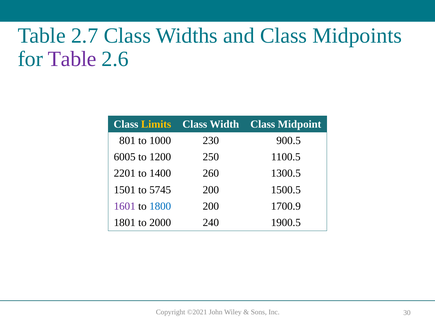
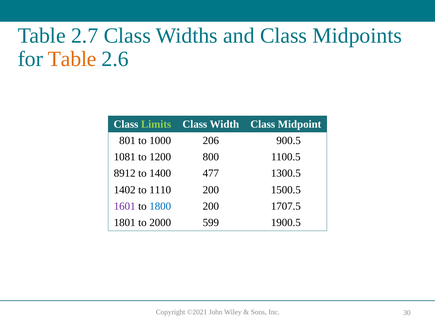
Table colour: purple -> orange (72, 59)
Limits colour: yellow -> light green (156, 124)
230: 230 -> 206 (211, 141)
6005: 6005 -> 1081 (125, 157)
250: 250 -> 800 (211, 157)
2201: 2201 -> 8912 (125, 174)
260: 260 -> 477 (211, 174)
1501: 1501 -> 1402 (125, 190)
5745: 5745 -> 1110 (160, 190)
1700.9: 1700.9 -> 1707.5 (286, 206)
240: 240 -> 599 (211, 223)
